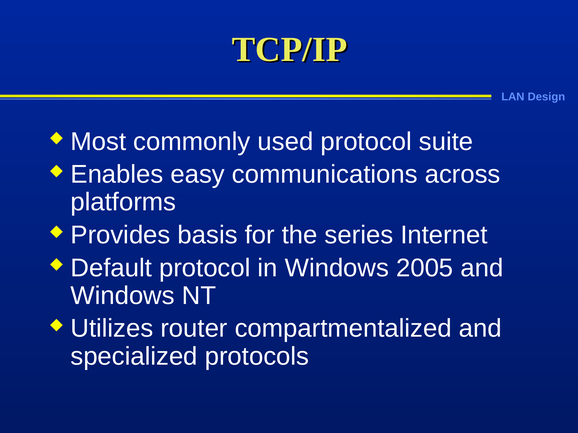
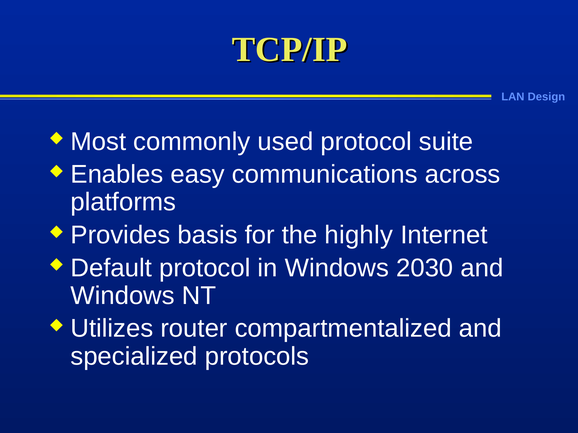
series: series -> highly (359, 235)
2005: 2005 -> 2030 (425, 268)
